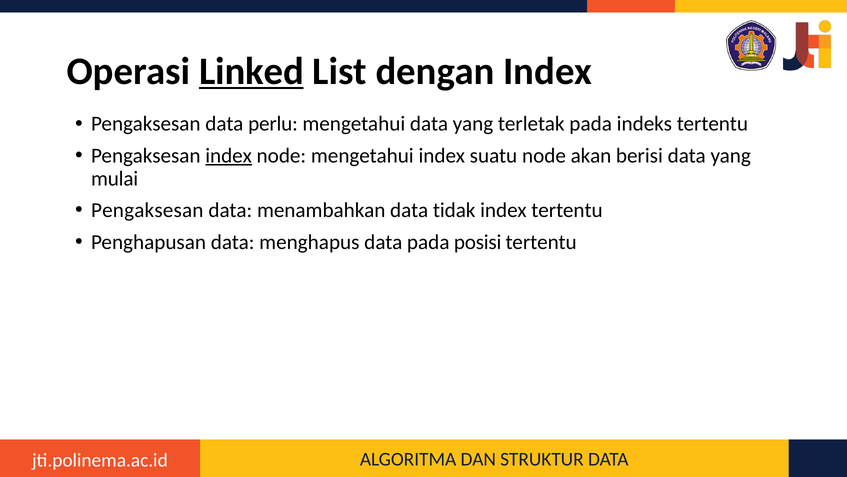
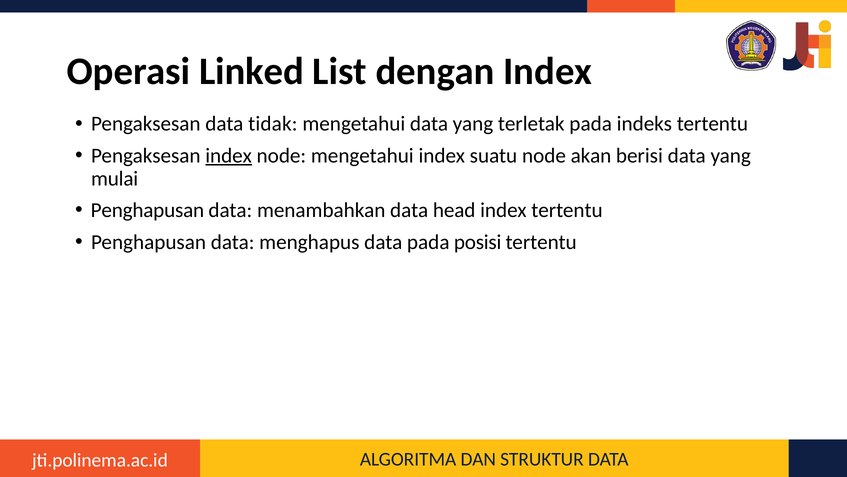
Linked underline: present -> none (251, 71)
perlu: perlu -> tidak (273, 124)
Pengaksesan: Pengaksesan -> Penghapusan (147, 210)
tidak: tidak -> head (454, 210)
